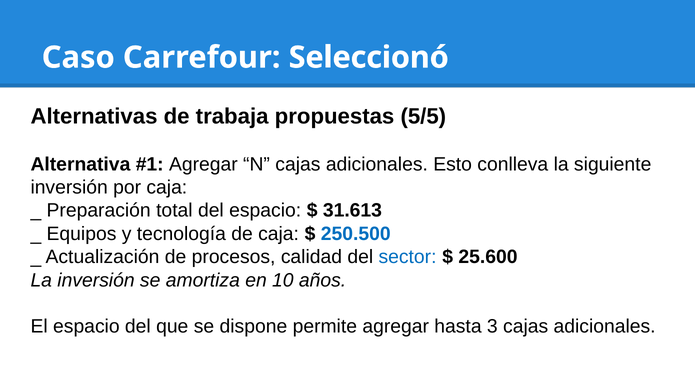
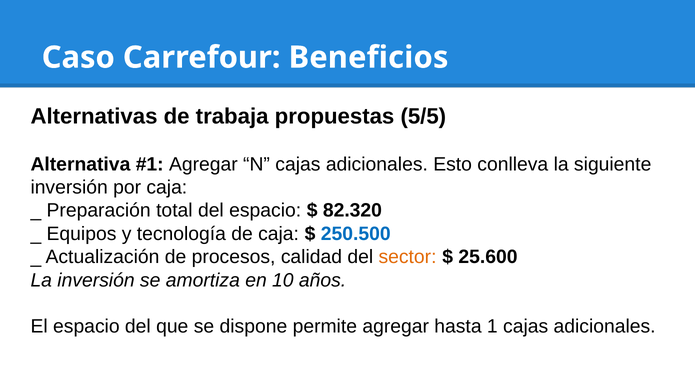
Seleccionó: Seleccionó -> Beneficios (369, 57)
31.613: 31.613 -> 82.320 (352, 211)
sector colour: blue -> orange (407, 257)
3: 3 -> 1 (492, 326)
